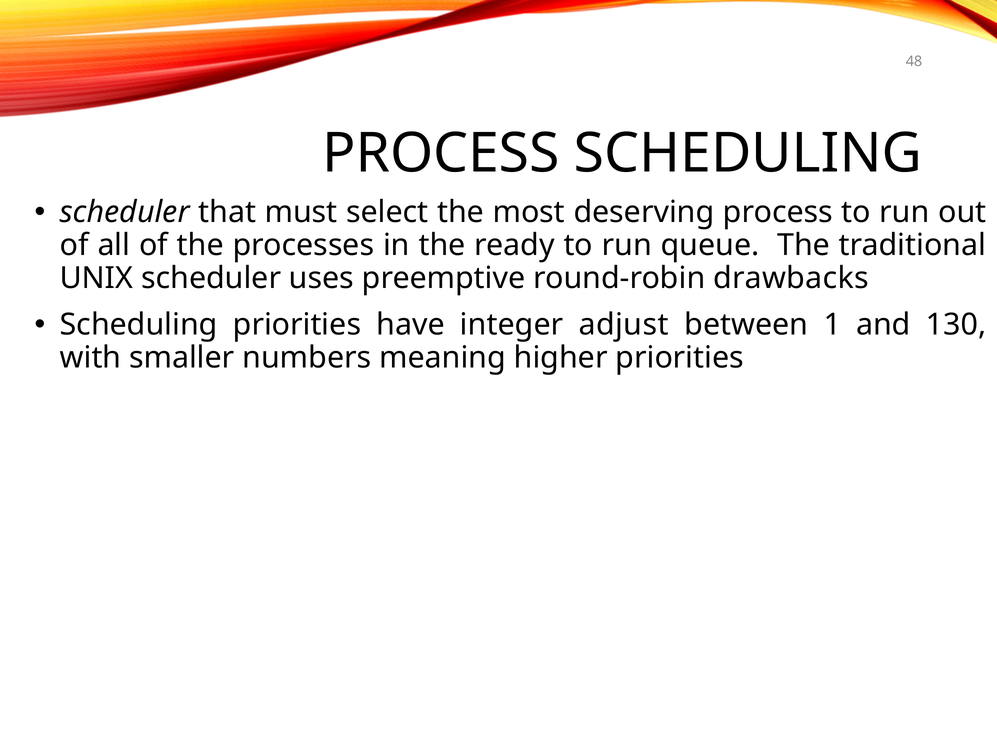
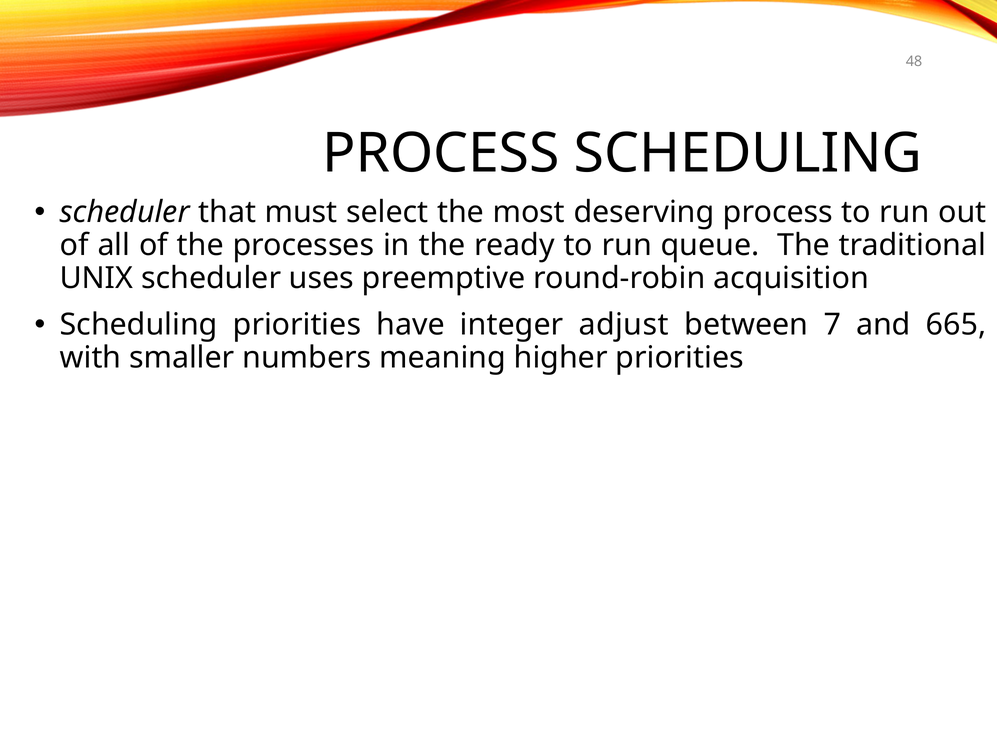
drawbacks: drawbacks -> acquisition (791, 278)
1: 1 -> 7 (832, 325)
130: 130 -> 665 (956, 325)
